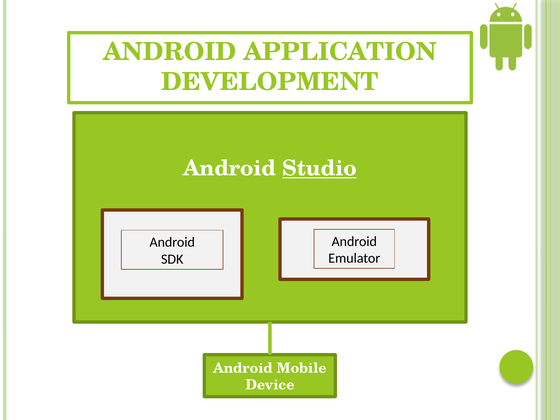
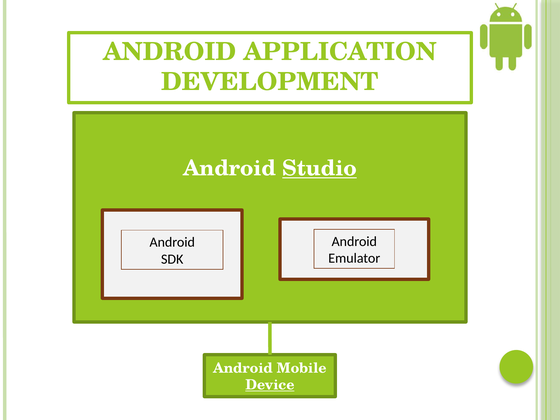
Device underline: none -> present (270, 385)
